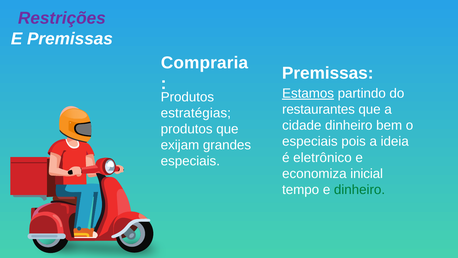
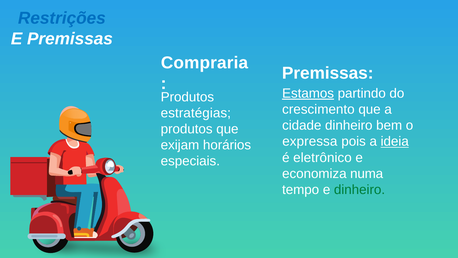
Restrições colour: purple -> blue (62, 18)
restaurantes: restaurantes -> crescimento (318, 109)
especiais: especiais -> expressa (310, 141)
ideia underline: none -> present (395, 141)
grandes: grandes -> horários (227, 145)
inicial: inicial -> numa (367, 173)
